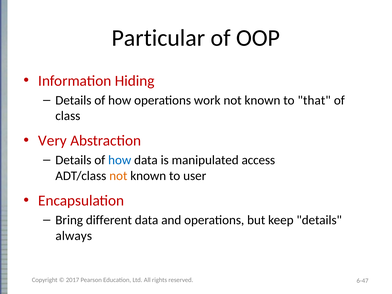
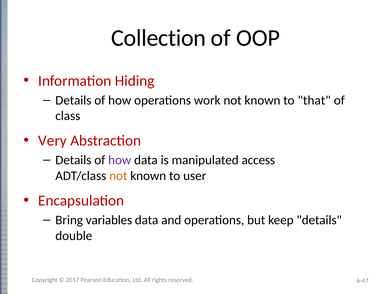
Particular: Particular -> Collection (159, 38)
how colour: blue -> purple (120, 160)
different: different -> variables (109, 220)
always: always -> double (74, 236)
